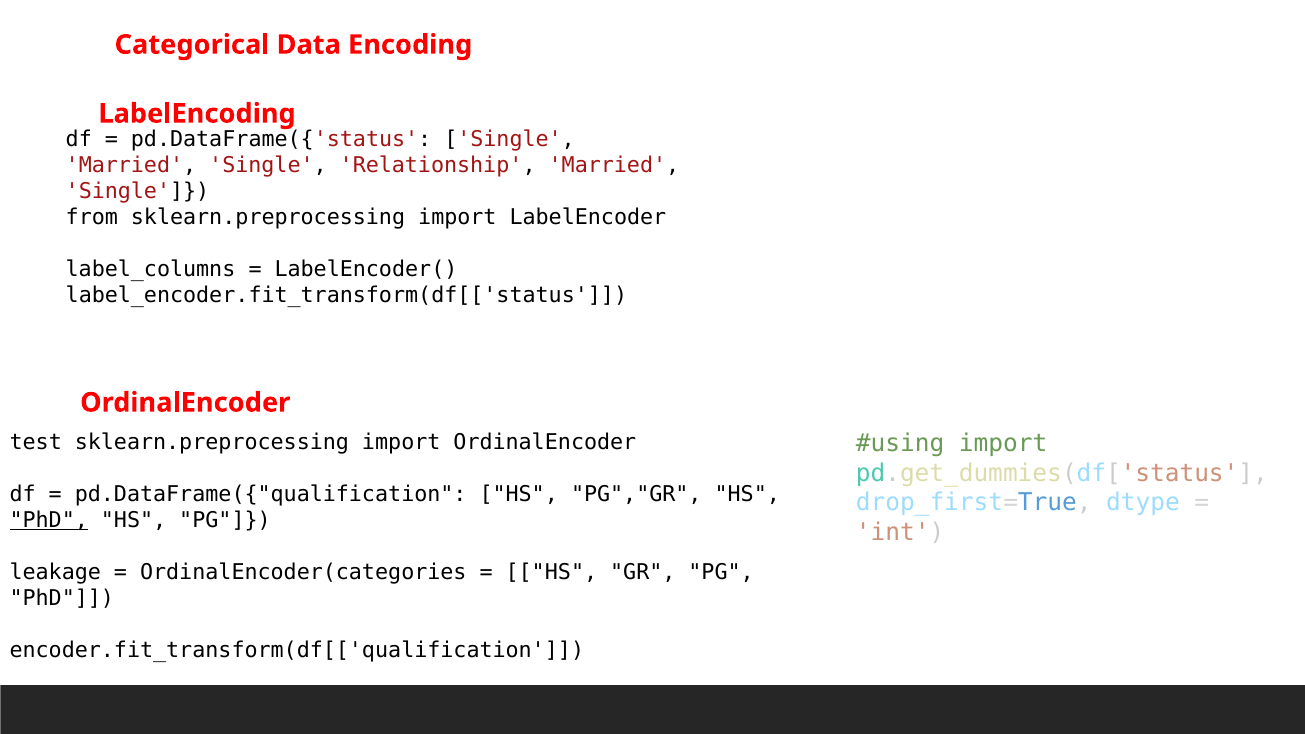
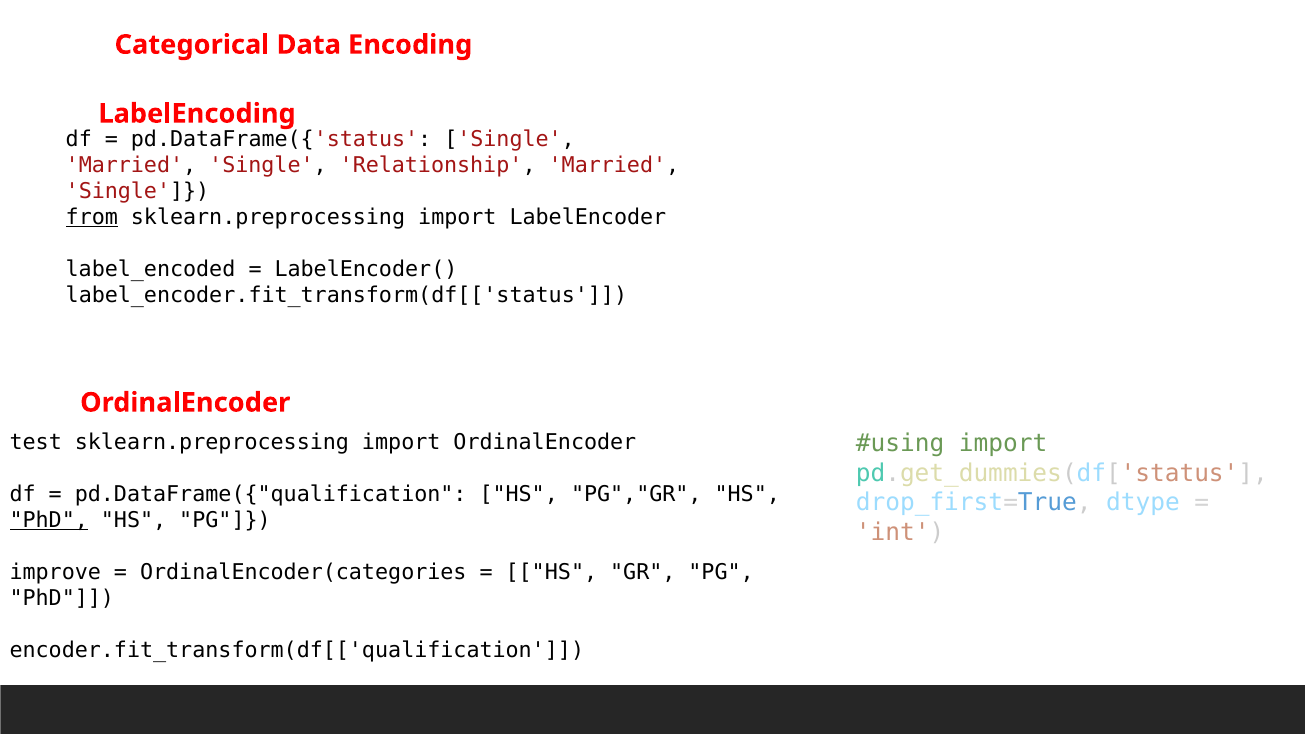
from underline: none -> present (92, 217)
label_columns: label_columns -> label_encoded (151, 270)
leakage: leakage -> improve (55, 573)
